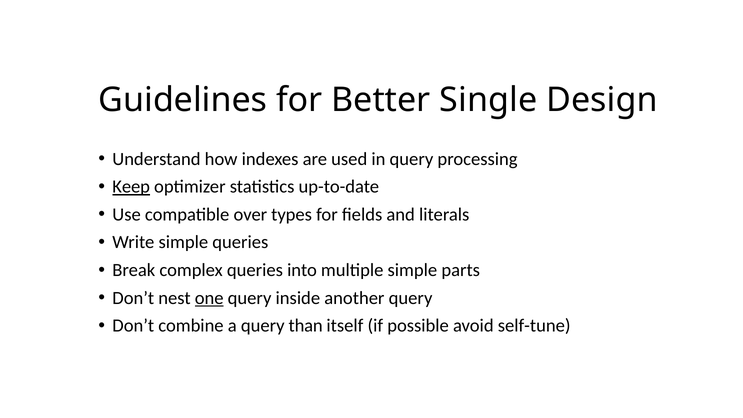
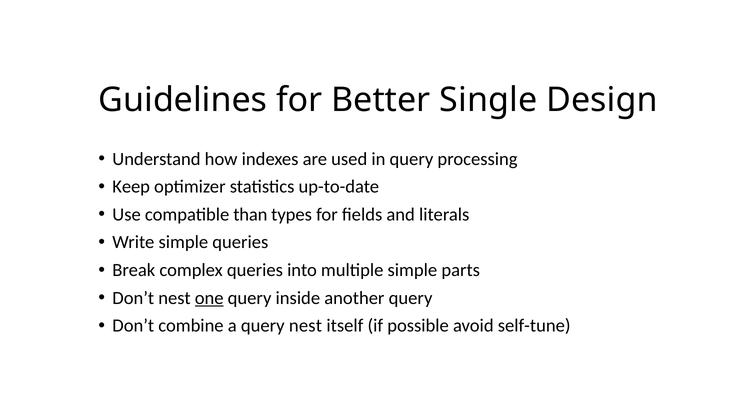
Keep underline: present -> none (131, 187)
over: over -> than (250, 215)
query than: than -> nest (305, 326)
